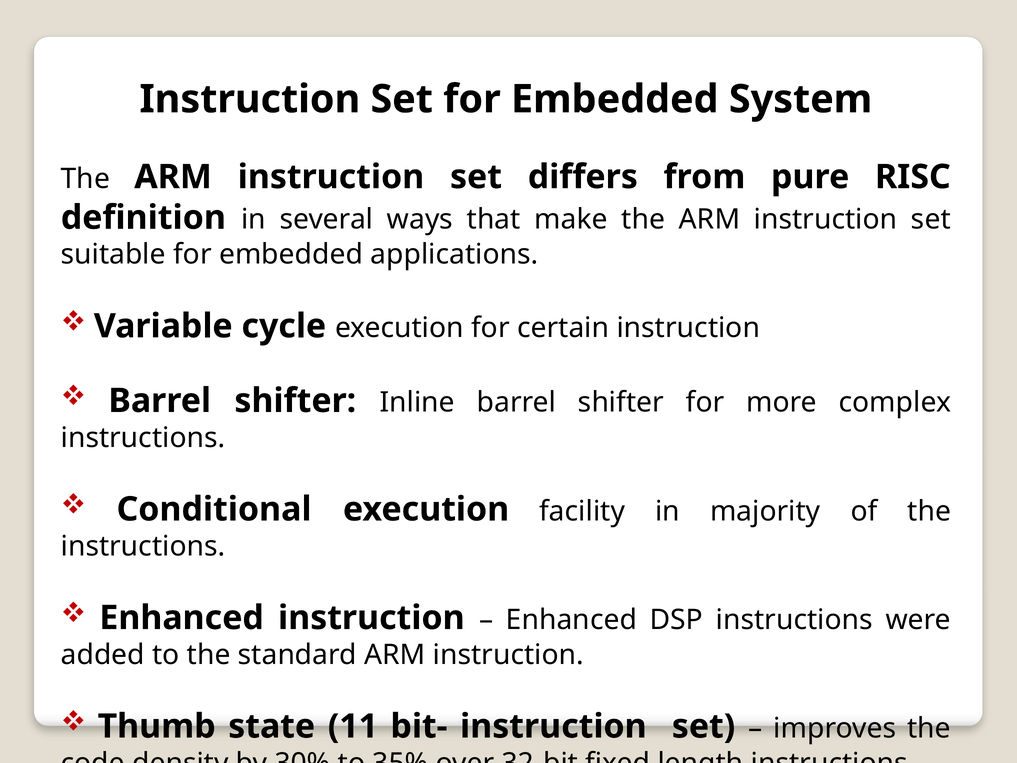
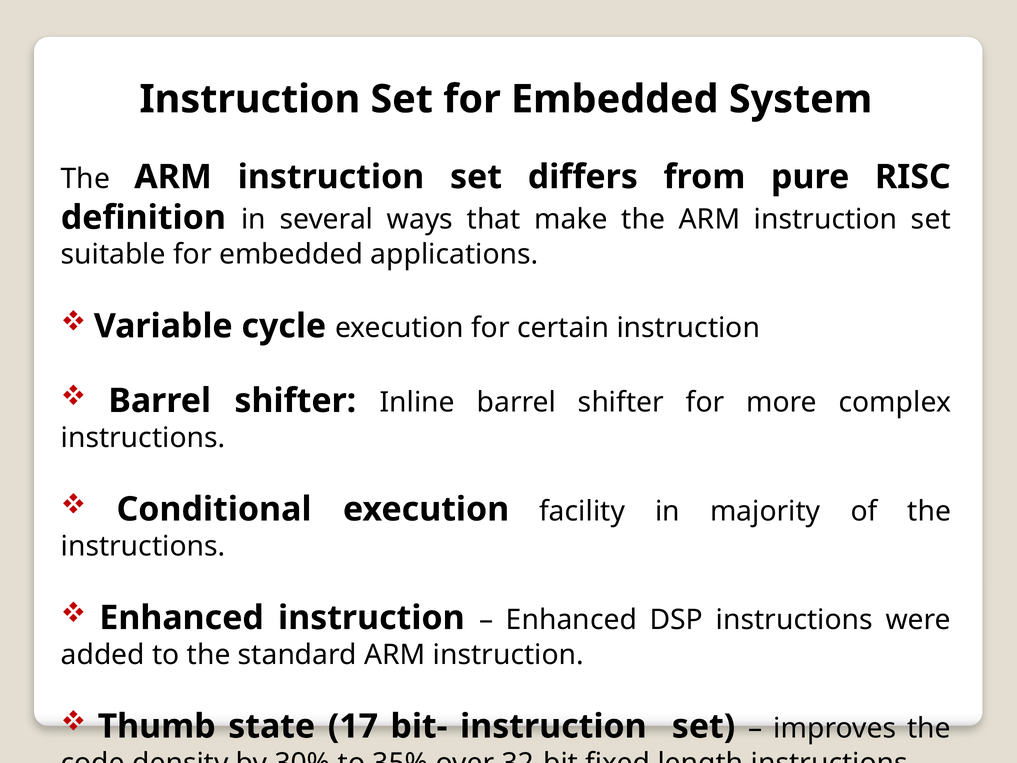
11: 11 -> 17 (353, 726)
